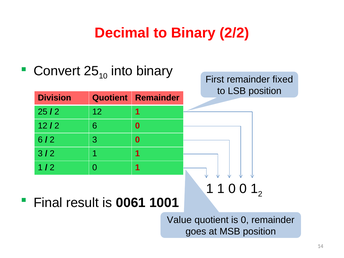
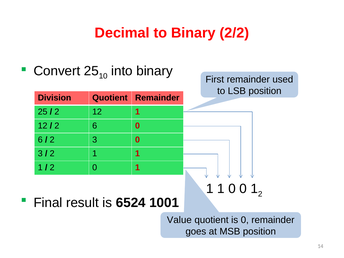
fixed: fixed -> used (283, 79)
0061: 0061 -> 6524 (131, 203)
